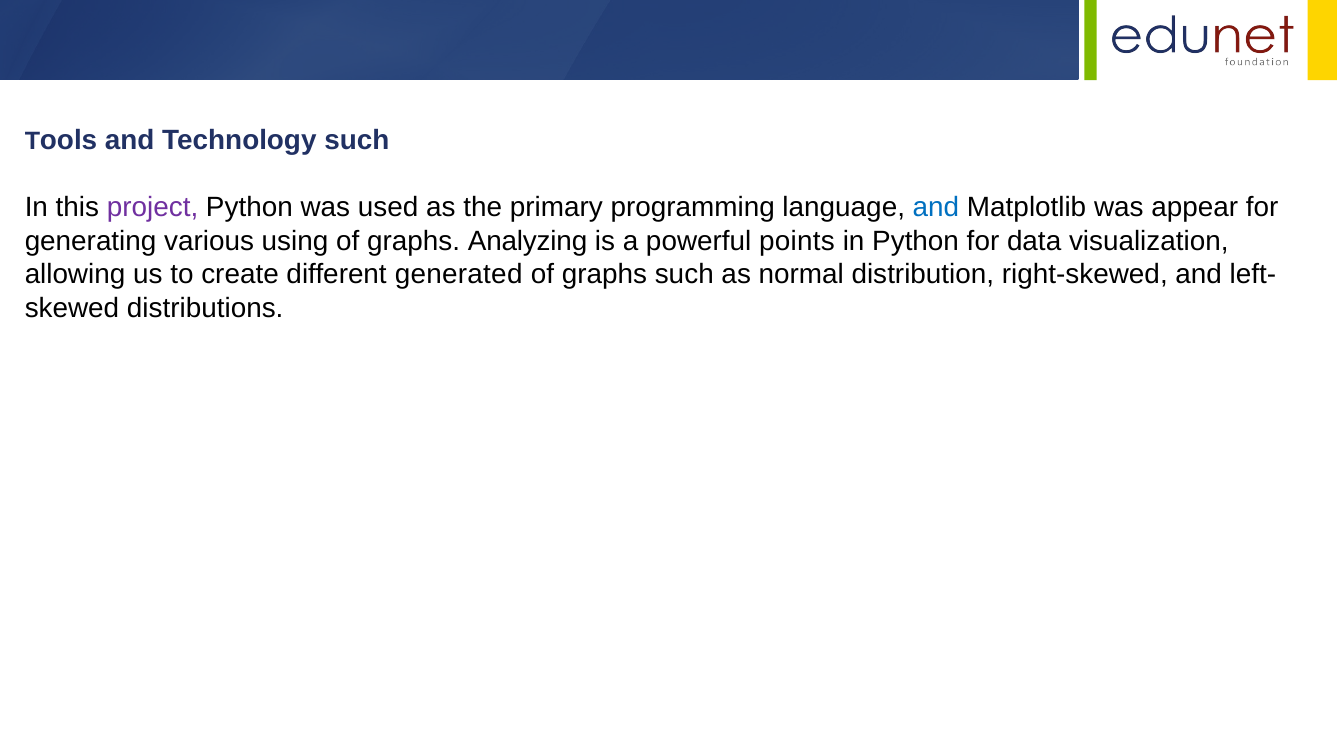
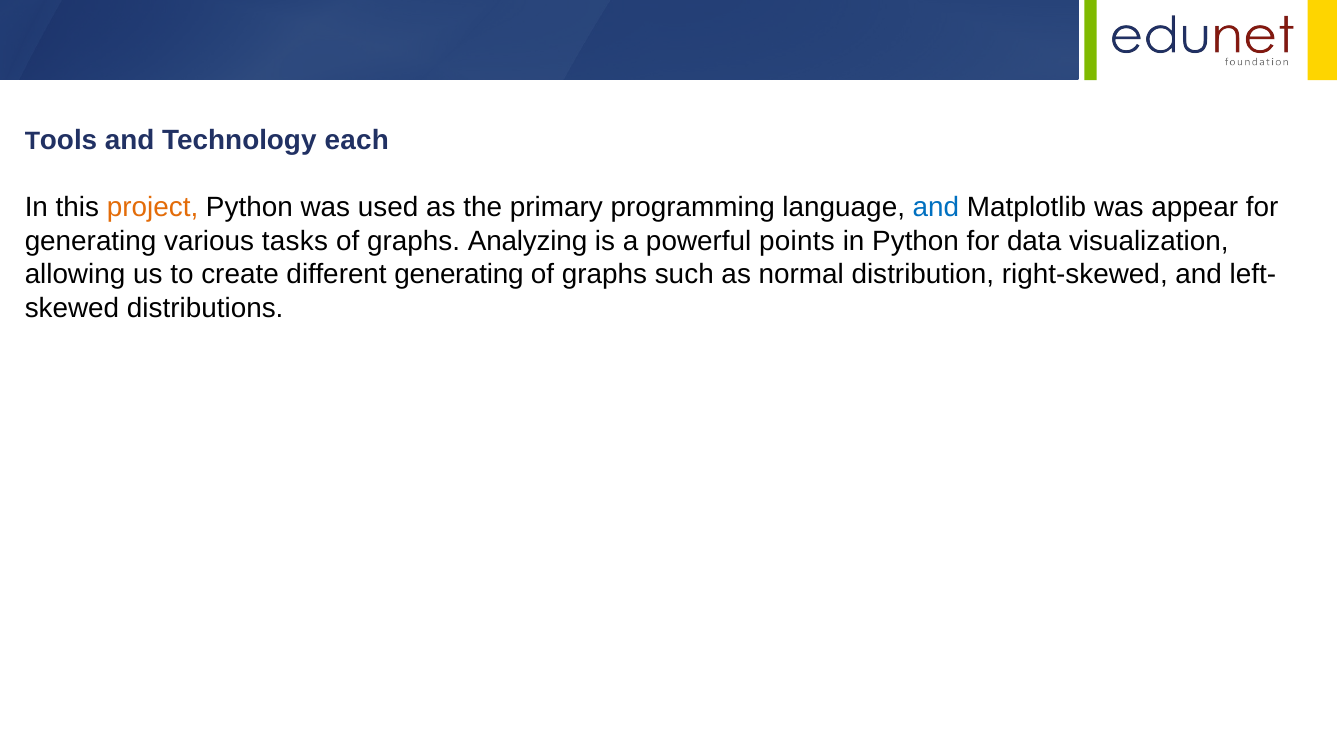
Technology such: such -> each (357, 141)
project colour: purple -> orange (153, 208)
using: using -> tasks (295, 241)
different generated: generated -> generating (459, 274)
